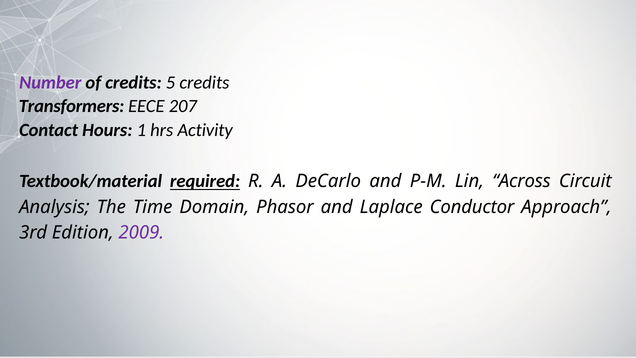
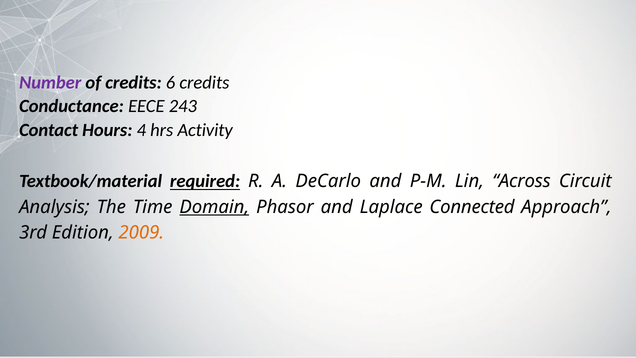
5: 5 -> 6 (171, 82)
Transformers: Transformers -> Conductance (71, 106)
207: 207 -> 243 (183, 106)
1: 1 -> 4 (141, 130)
Domain underline: none -> present (214, 207)
Conductor: Conductor -> Connected (472, 207)
2009 colour: purple -> orange (141, 232)
